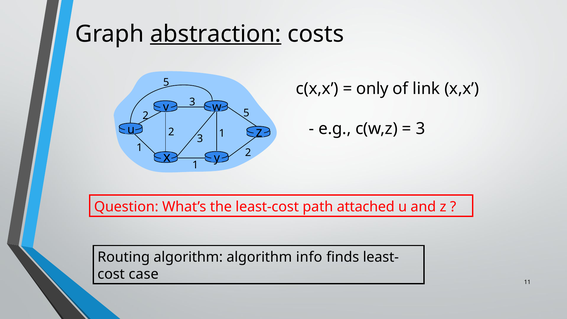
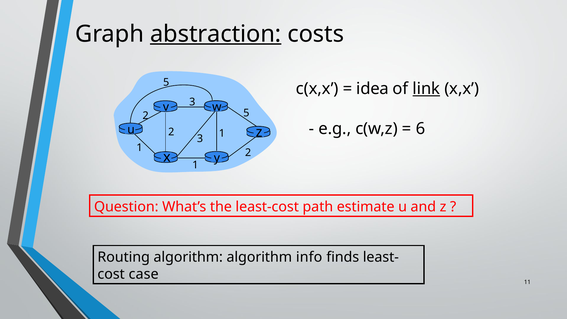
only: only -> idea (373, 89)
link underline: none -> present (426, 89)
3: 3 -> 6 (420, 129)
attached: attached -> estimate (366, 207)
